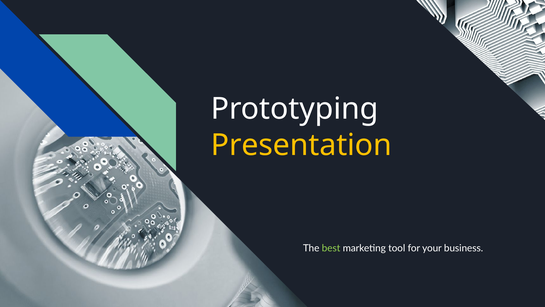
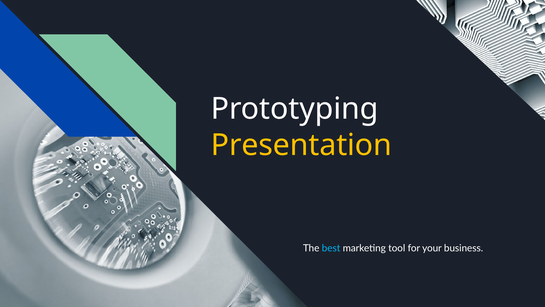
best colour: light green -> light blue (331, 248)
